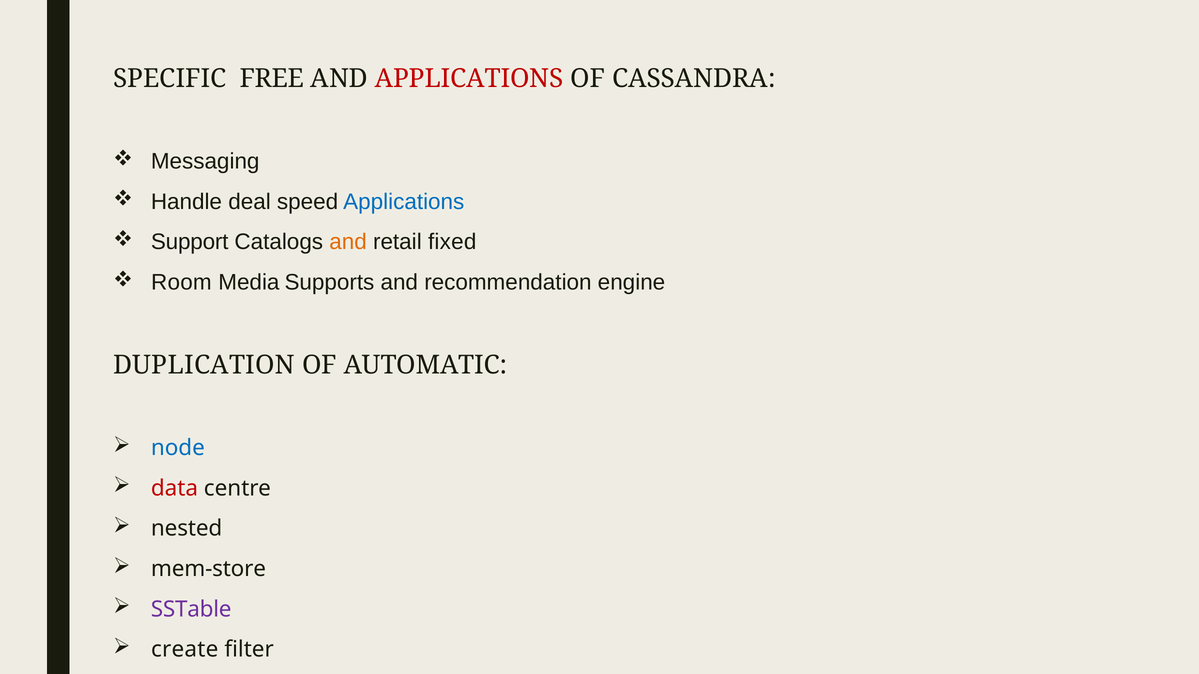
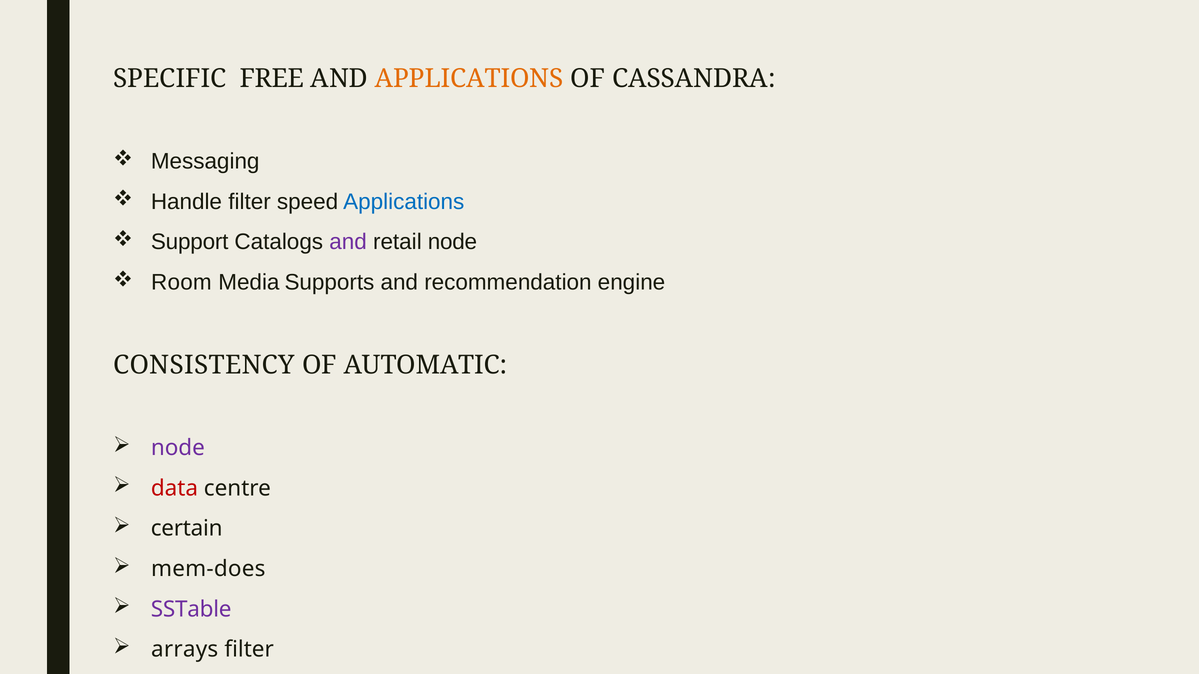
APPLICATIONS colour: red -> orange (469, 79)
Handle deal: deal -> filter (250, 202)
and colour: orange -> purple (348, 242)
retail fixed: fixed -> node (452, 242)
DUPLICATION: DUPLICATION -> CONSISTENCY (204, 365)
node colour: blue -> purple (178, 448)
nested: nested -> certain (187, 529)
mem-store: mem-store -> mem-does (208, 569)
create: create -> arrays (185, 650)
